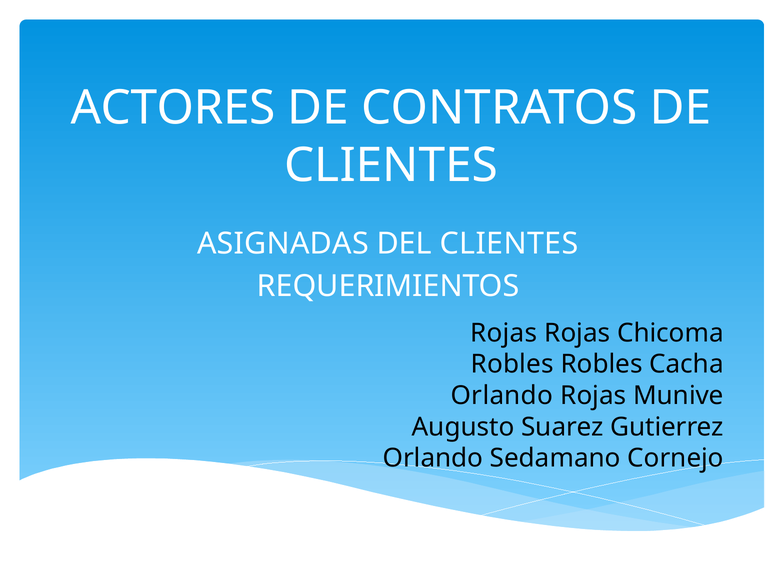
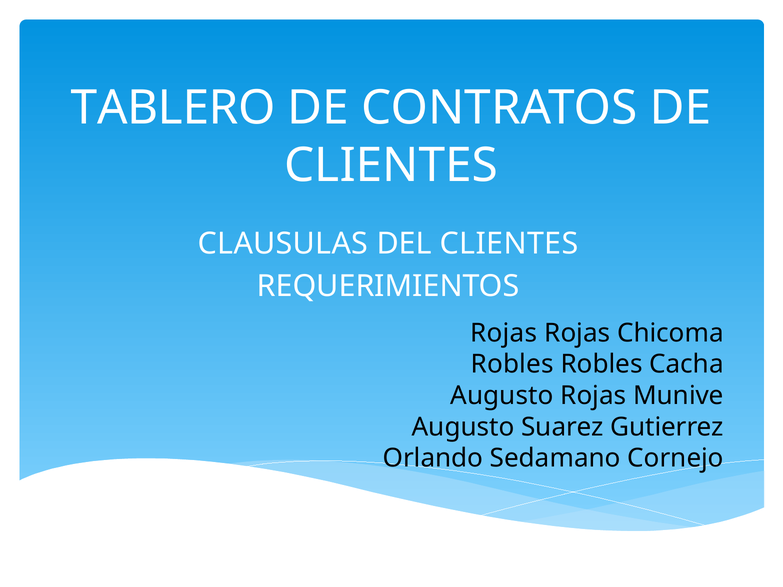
ACTORES: ACTORES -> TABLERO (173, 108)
ASIGNADAS: ASIGNADAS -> CLAUSULAS (283, 244)
Orlando: Orlando -> Augusto (502, 396)
